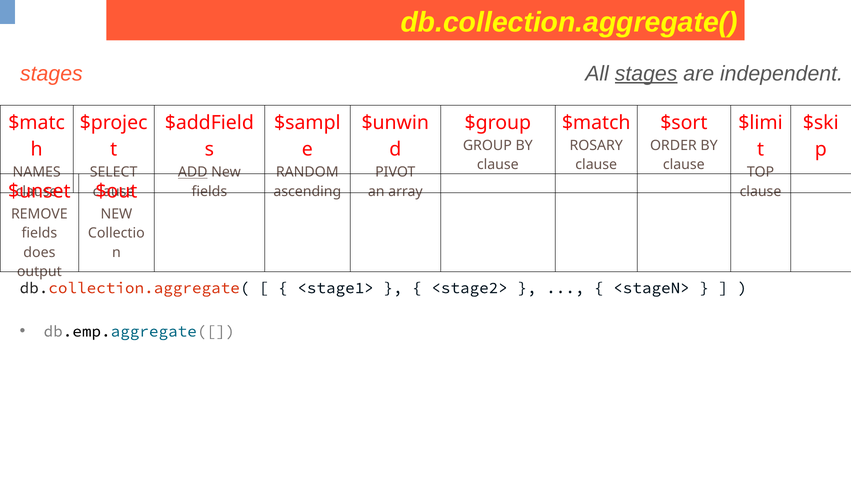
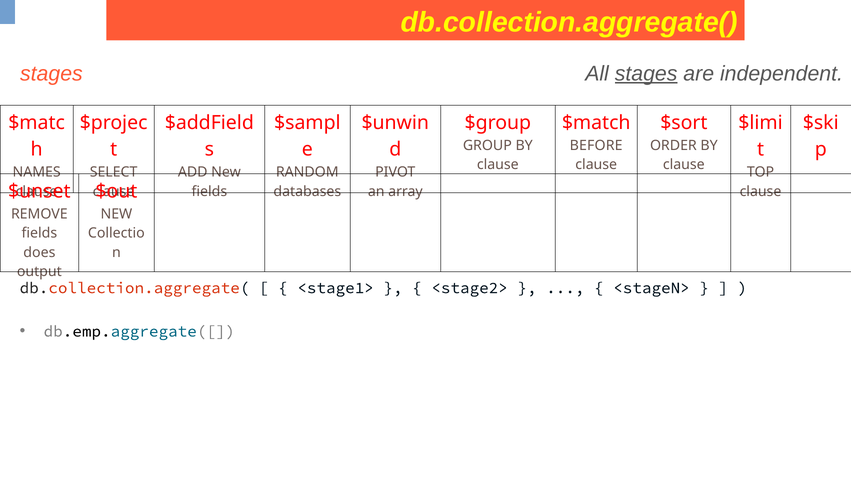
ROSARY: ROSARY -> BEFORE (596, 145)
ADD underline: present -> none (193, 172)
ascending: ascending -> databases (307, 191)
